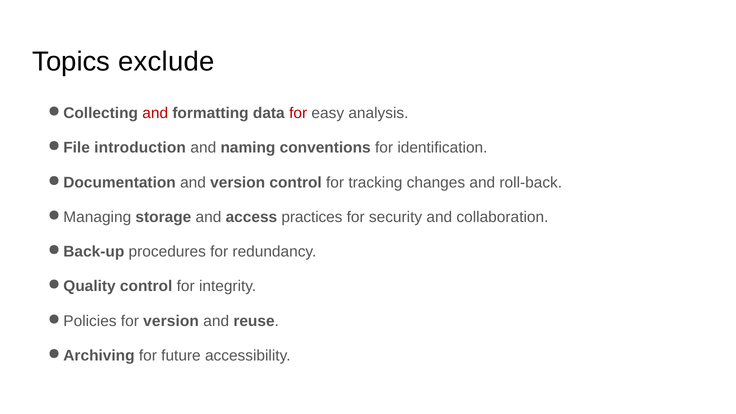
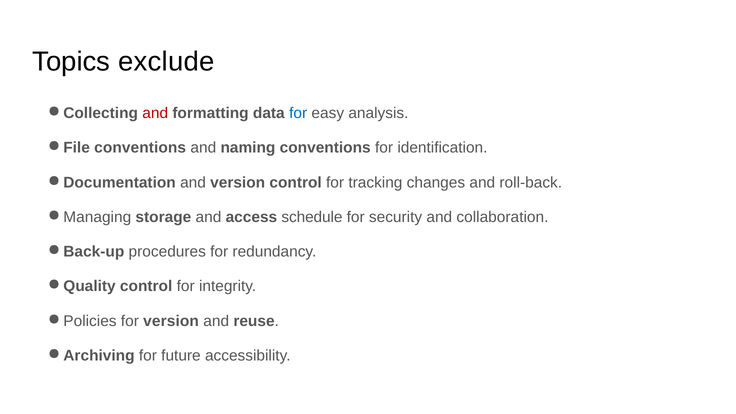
for colour: red -> blue (298, 113)
introduction: introduction -> conventions (140, 148)
practices: practices -> schedule (312, 217)
